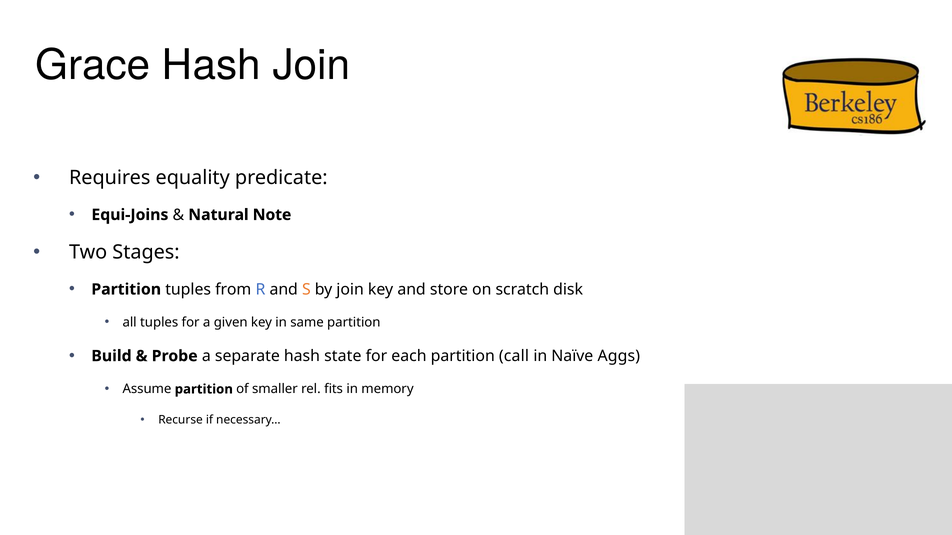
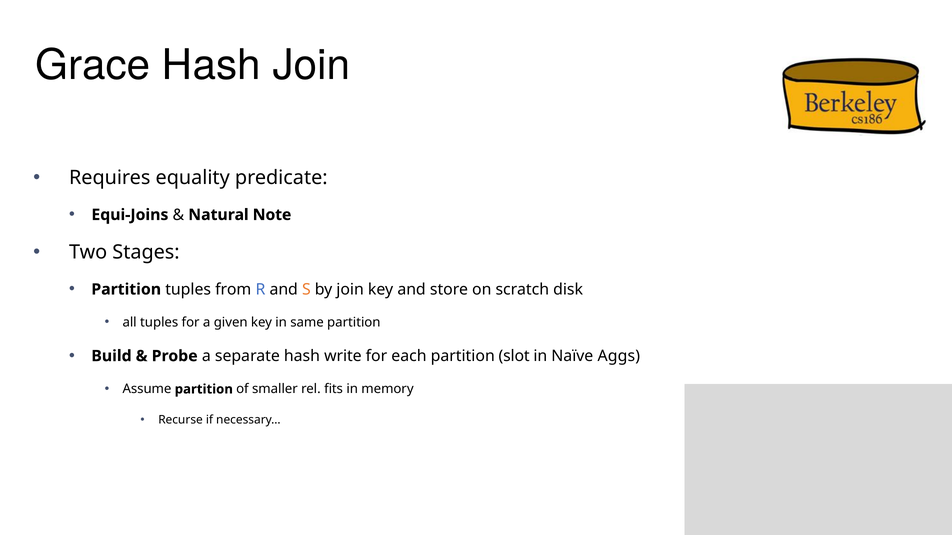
state: state -> write (343, 356)
call: call -> slot (514, 356)
